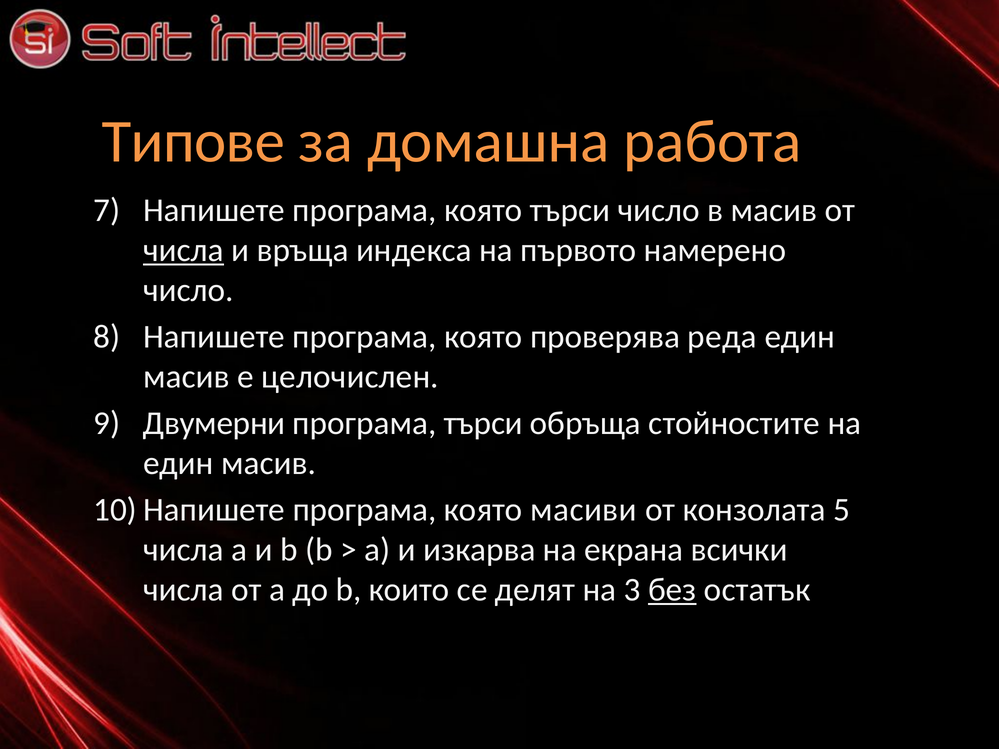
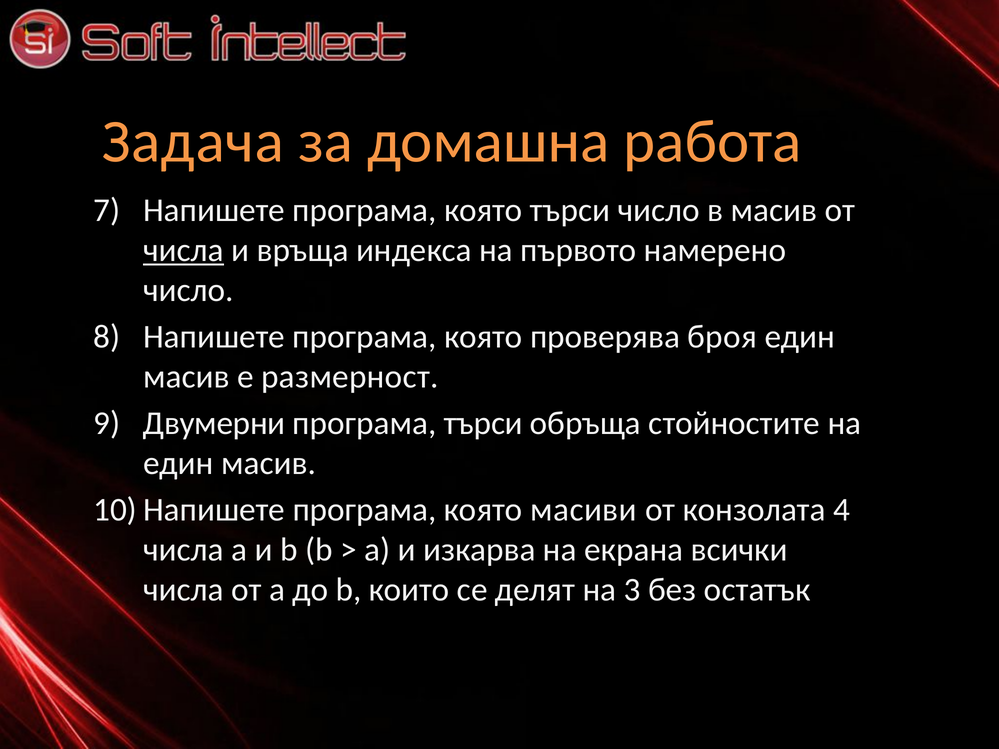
Типове: Типове -> Задача (193, 142)
реда: реда -> броя (722, 337)
целочислен: целочислен -> размерност (350, 377)
5: 5 -> 4 (842, 510)
без underline: present -> none (672, 590)
